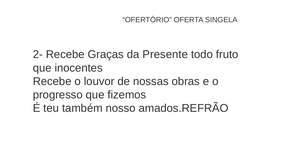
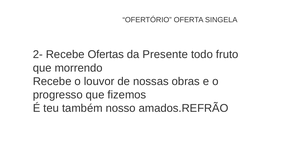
Graças: Graças -> Ofertas (106, 55)
inocentes: inocentes -> morrendo (79, 68)
